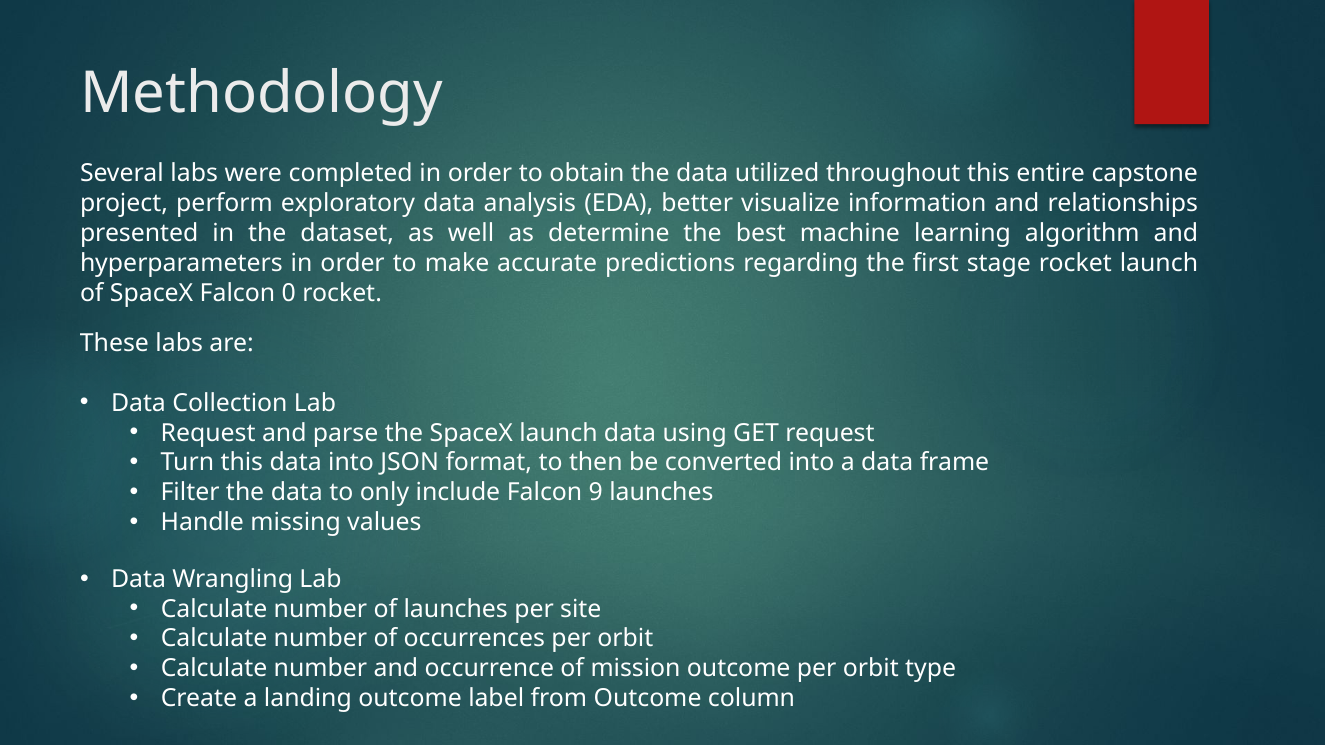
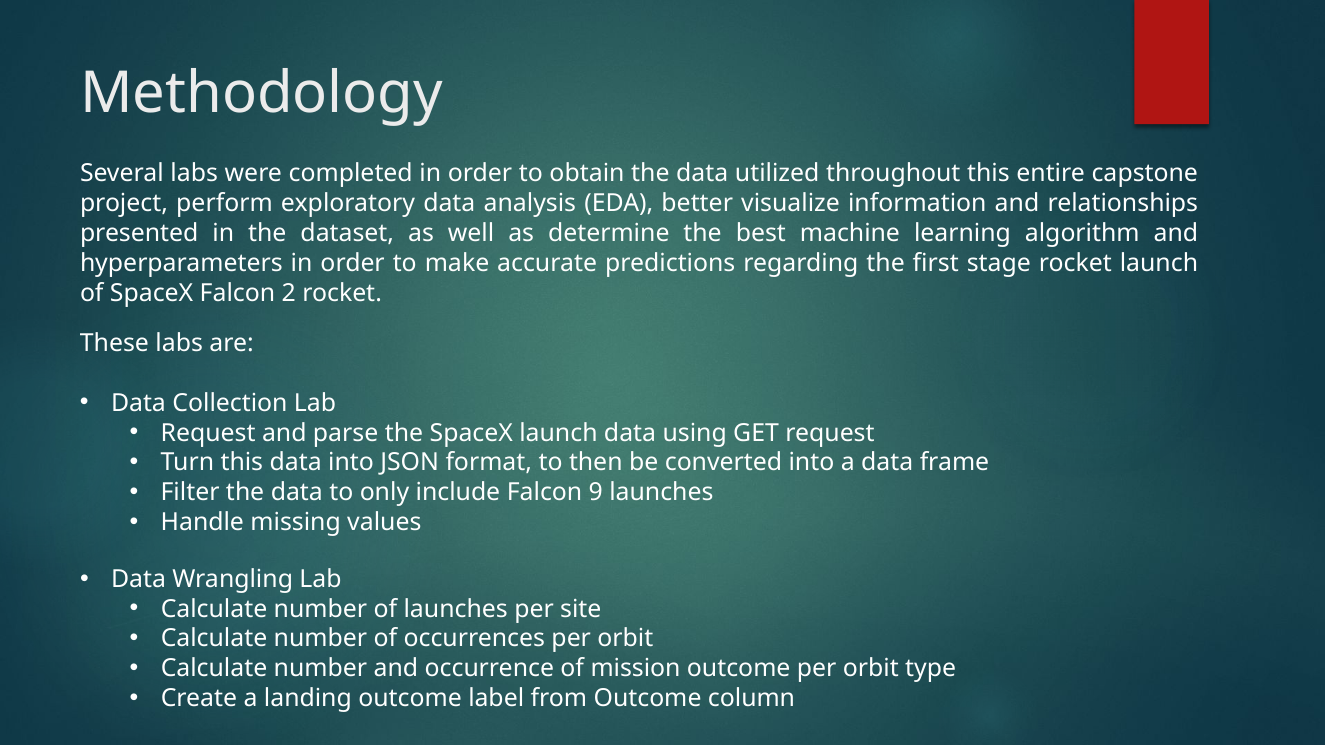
0: 0 -> 2 (289, 293)
